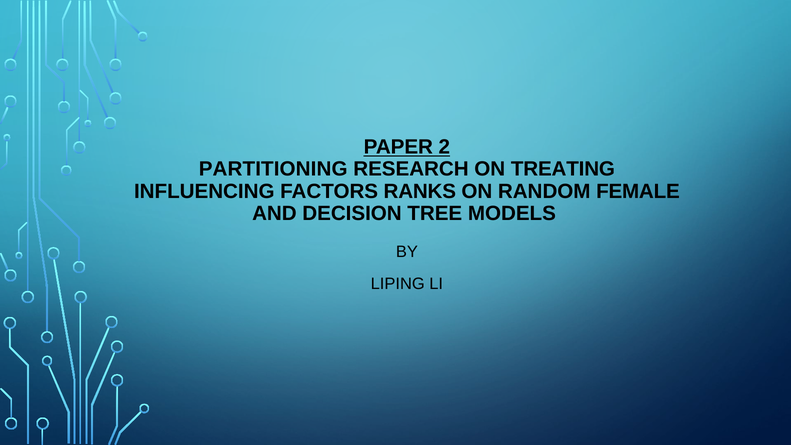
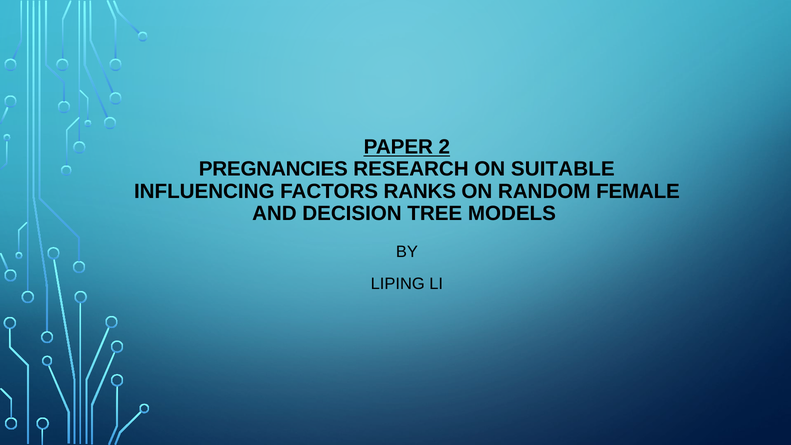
PARTITIONING: PARTITIONING -> PREGNANCIES (273, 169)
TREATING: TREATING -> SUITABLE (563, 169)
